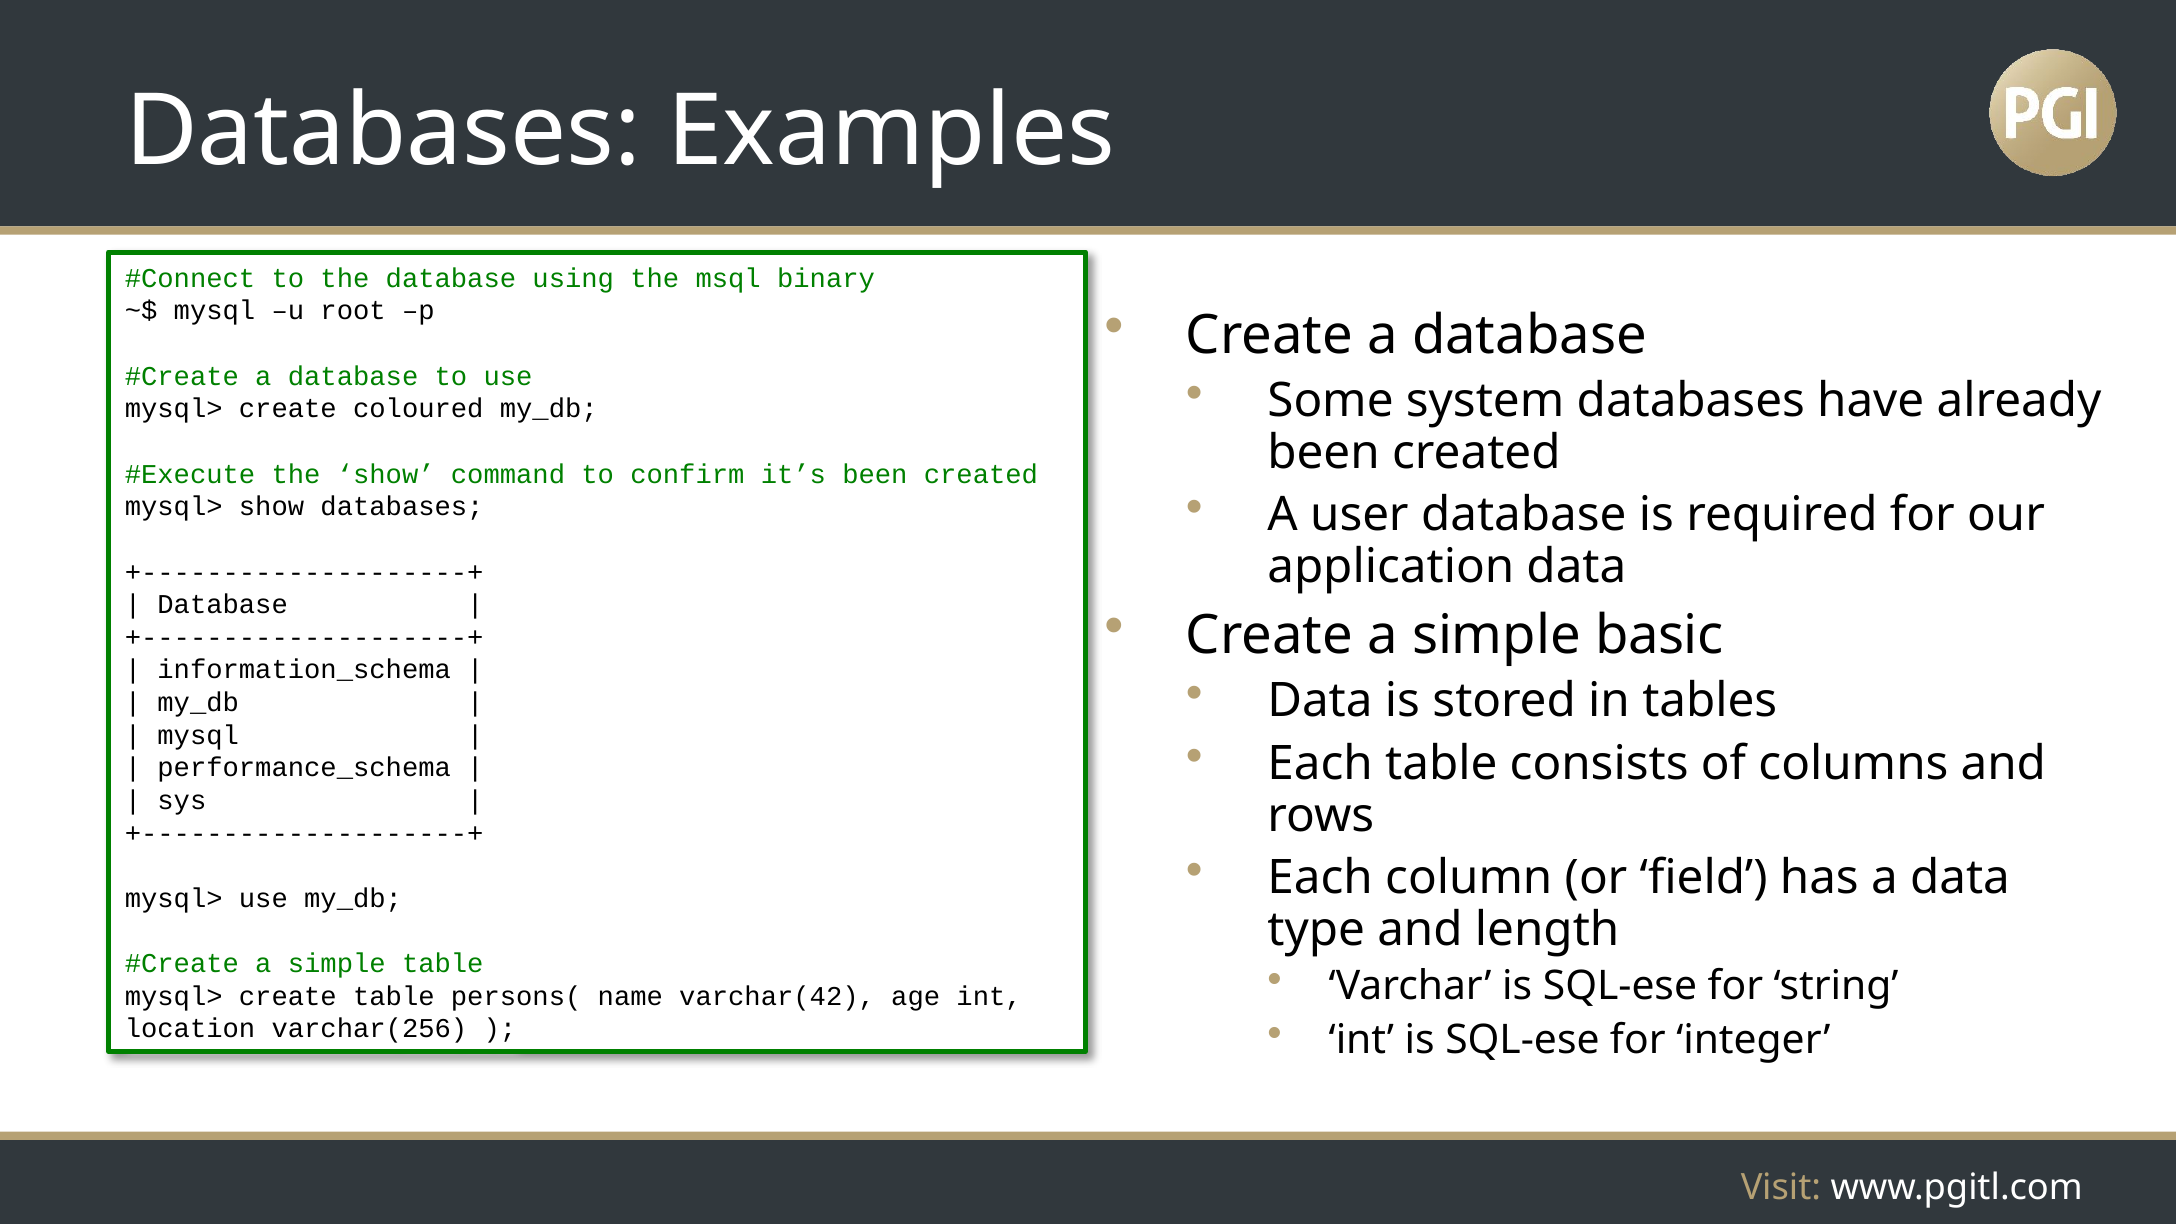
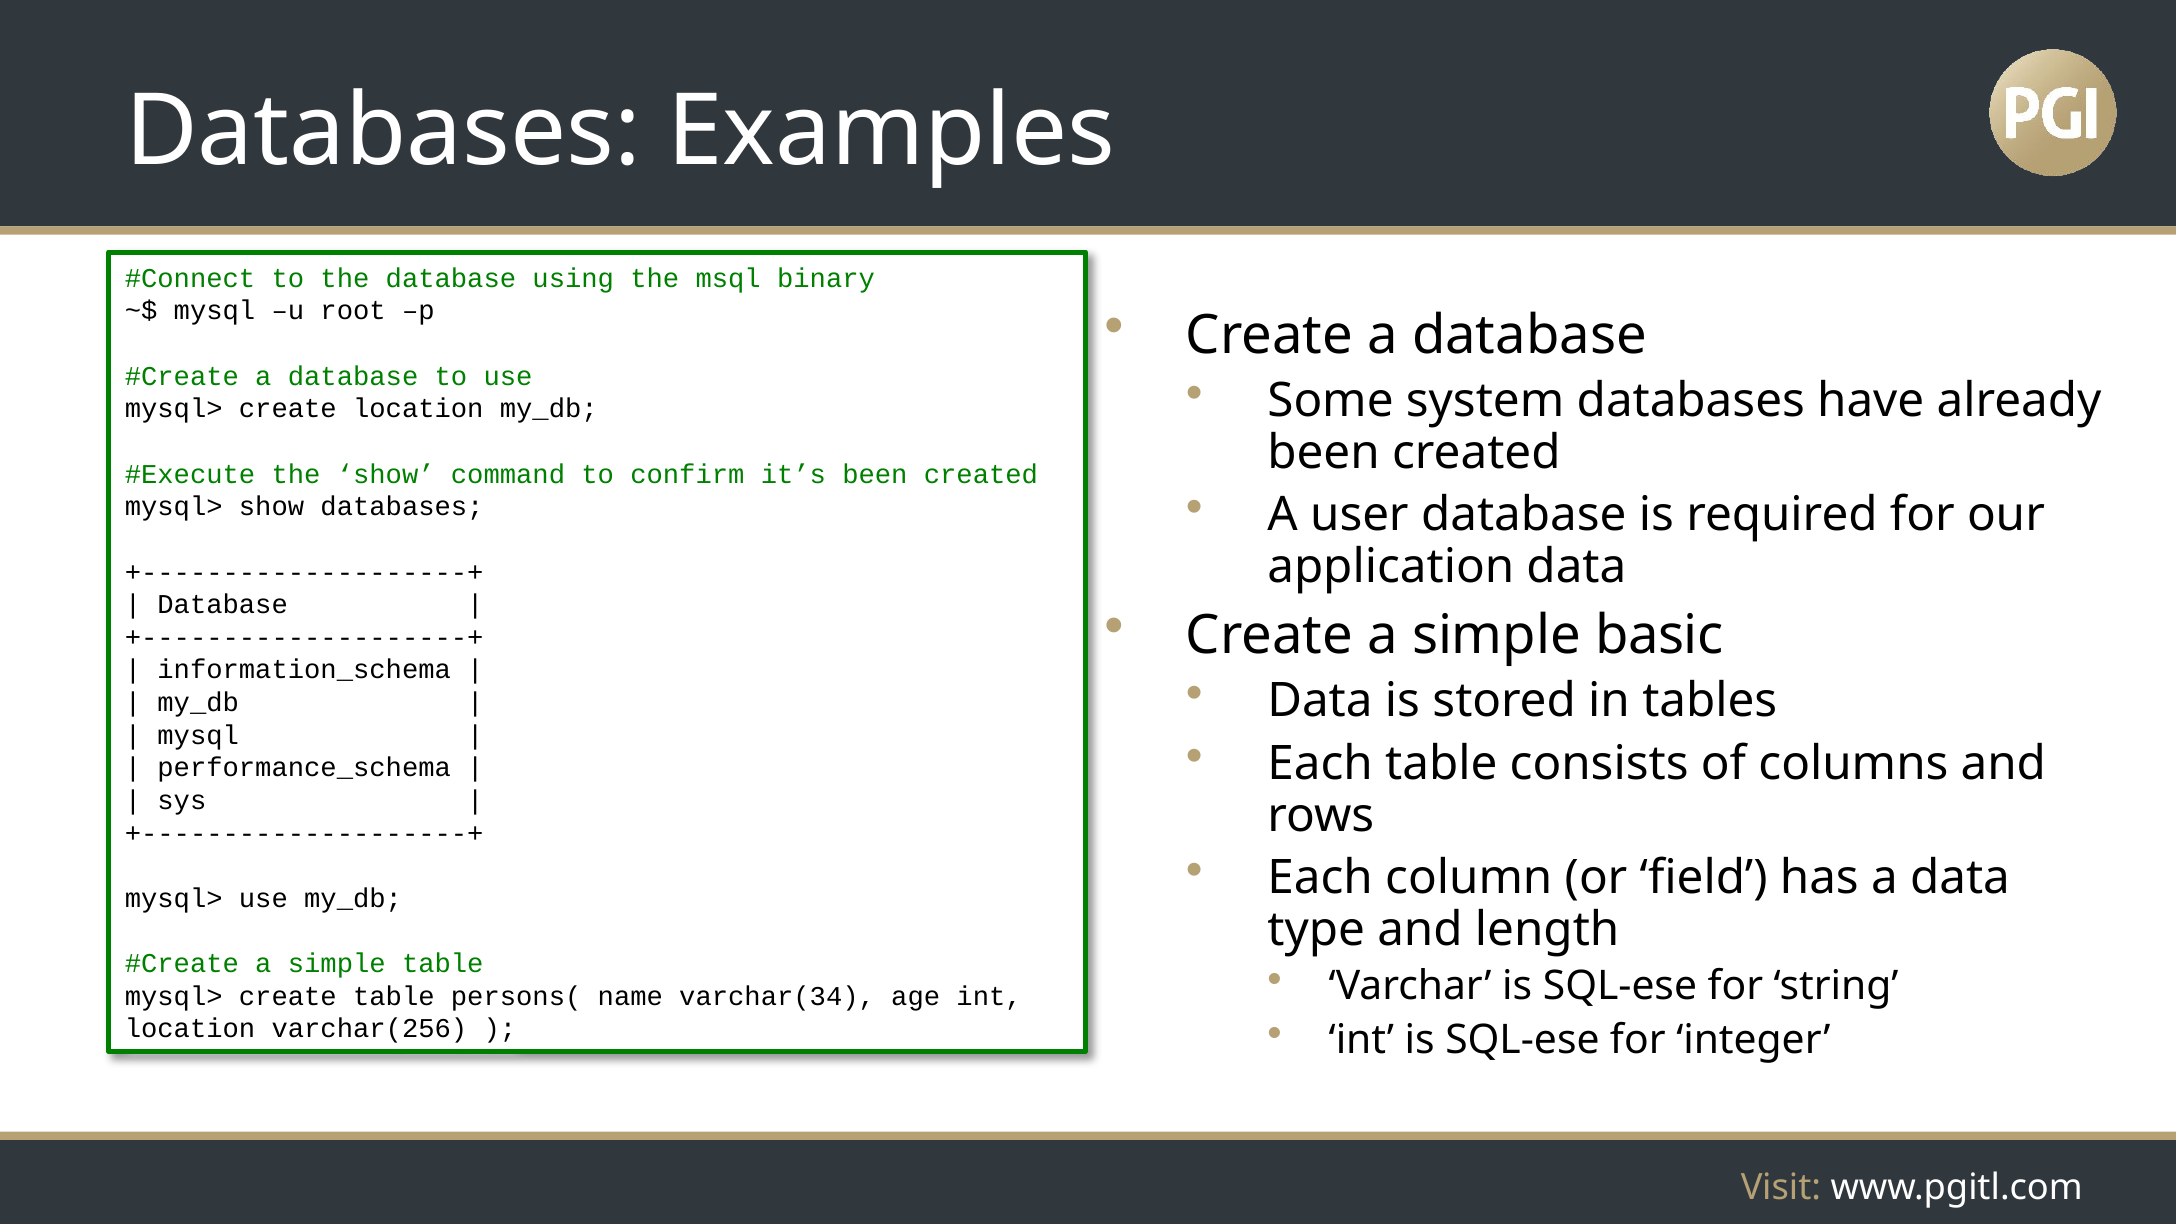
create coloured: coloured -> location (418, 409)
varchar(42: varchar(42 -> varchar(34 (777, 996)
